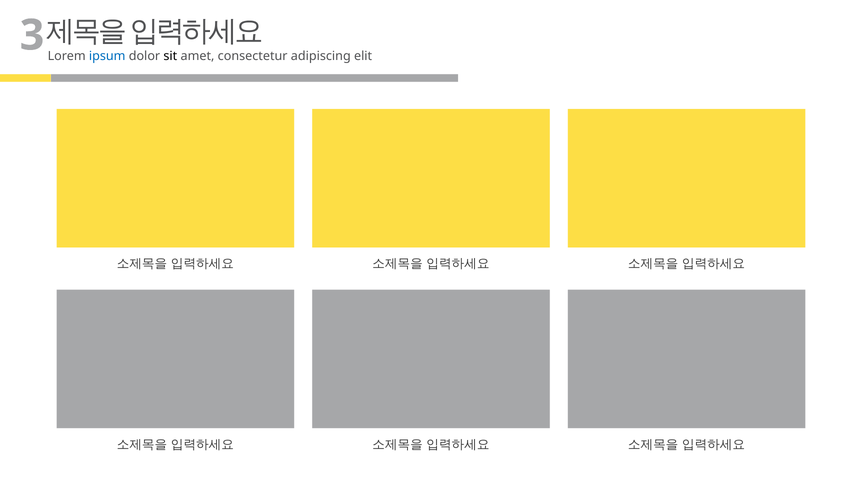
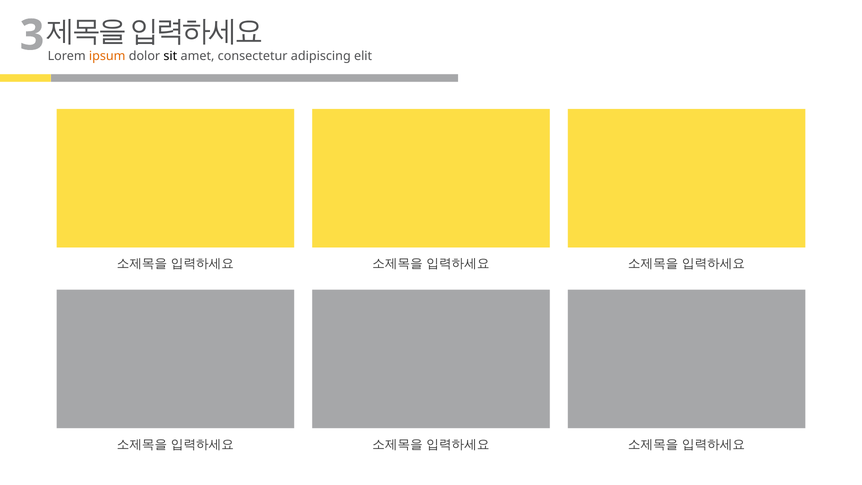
ipsum colour: blue -> orange (107, 56)
